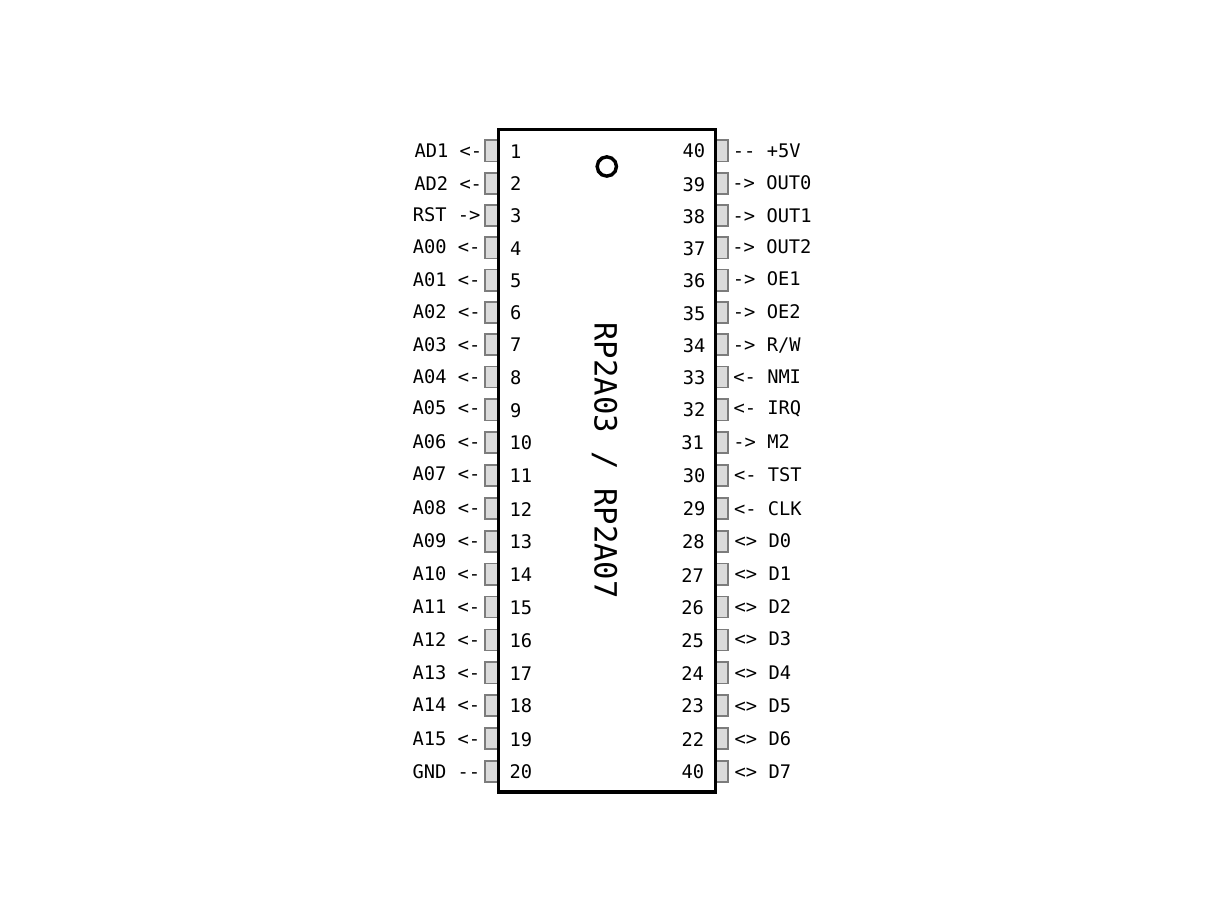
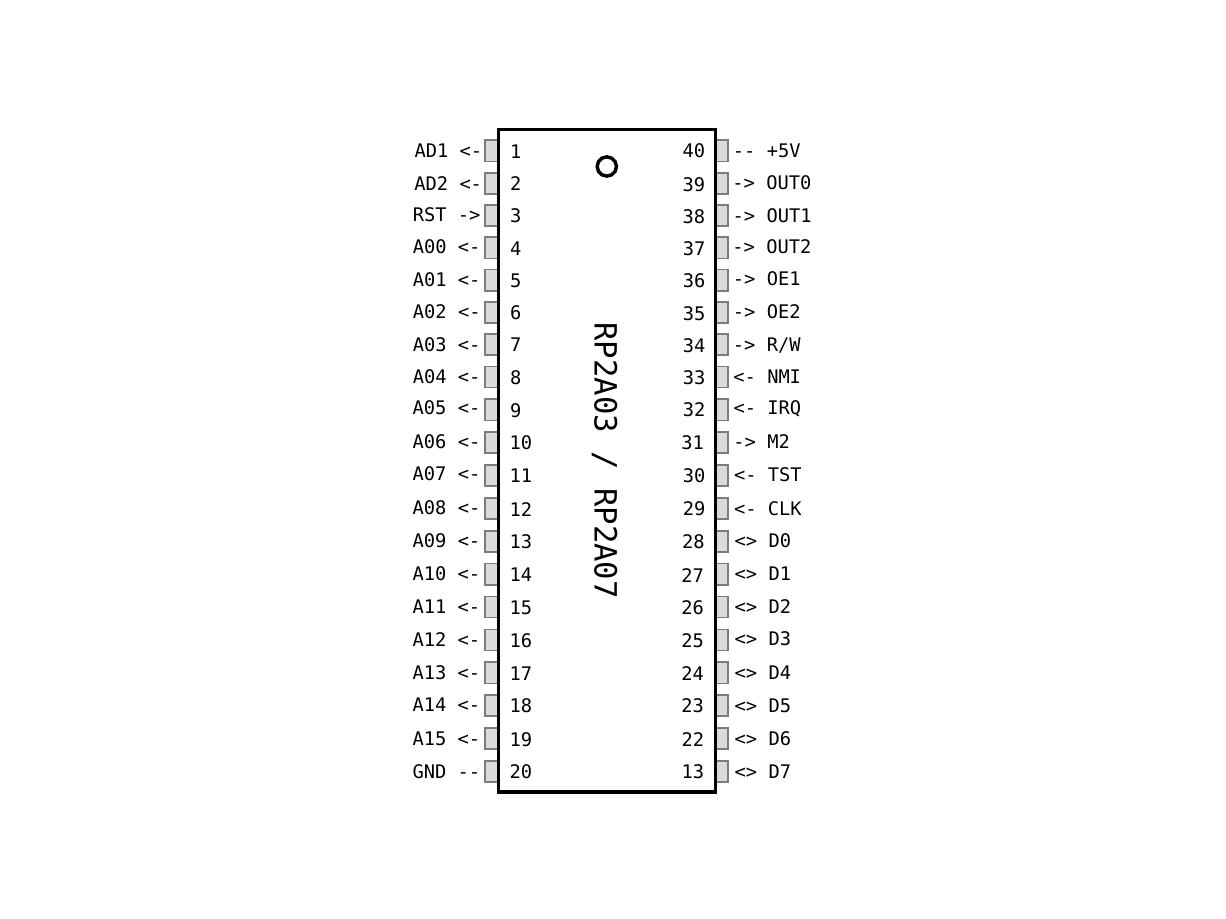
20 40: 40 -> 13 (693, 773)
